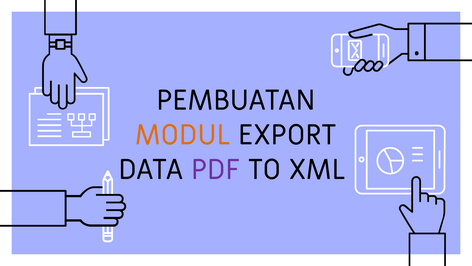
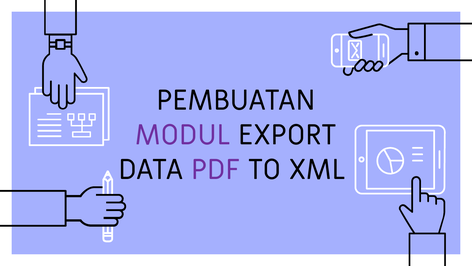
MODUL colour: orange -> purple (183, 135)
